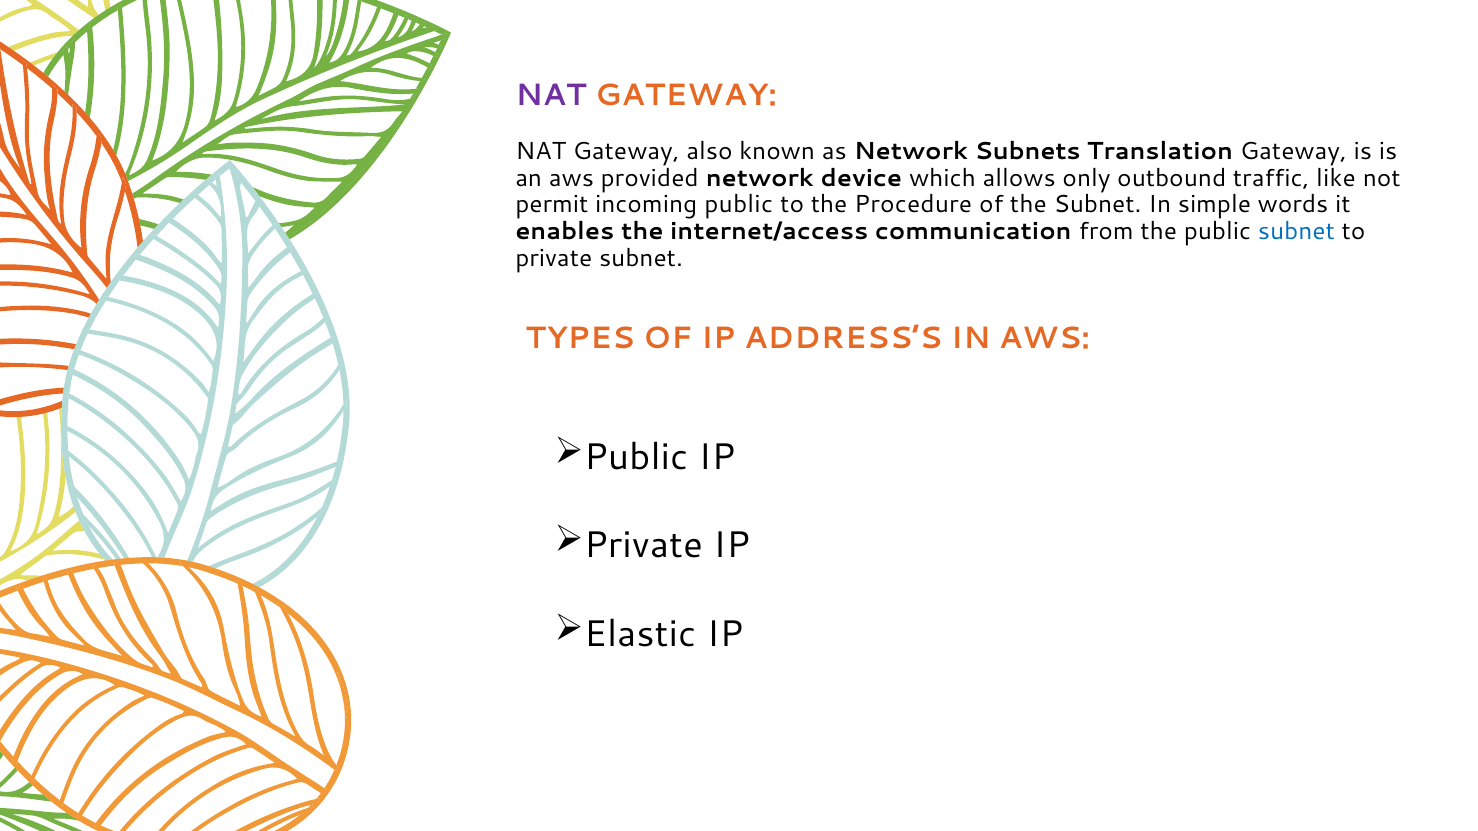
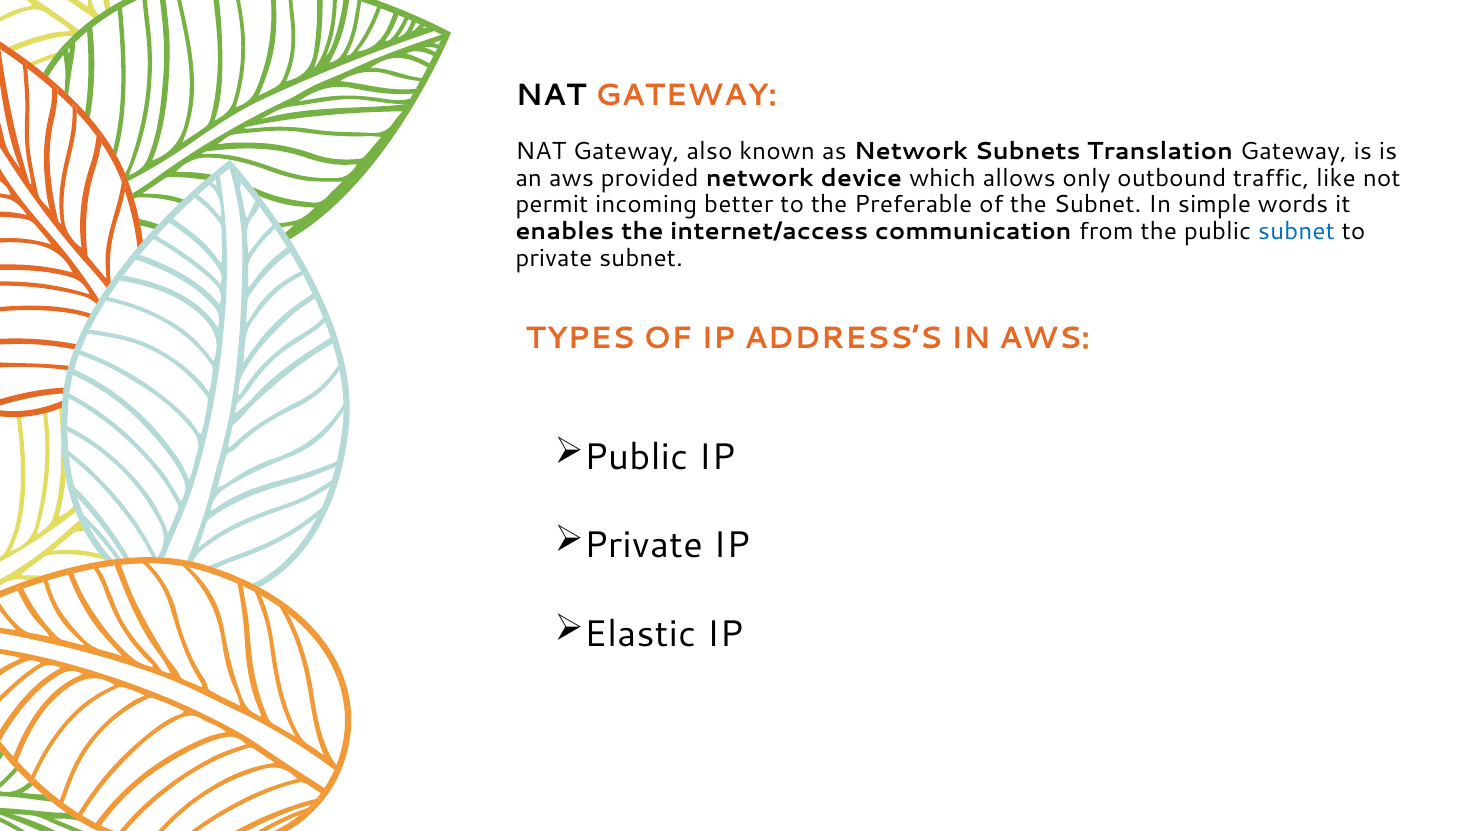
NAT colour: purple -> black (551, 95)
incoming public: public -> better (739, 205)
Procedure: Procedure -> Preferable (913, 205)
